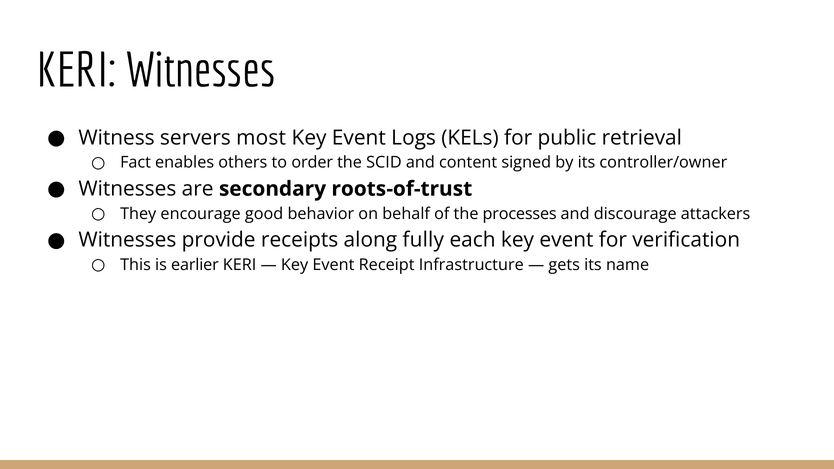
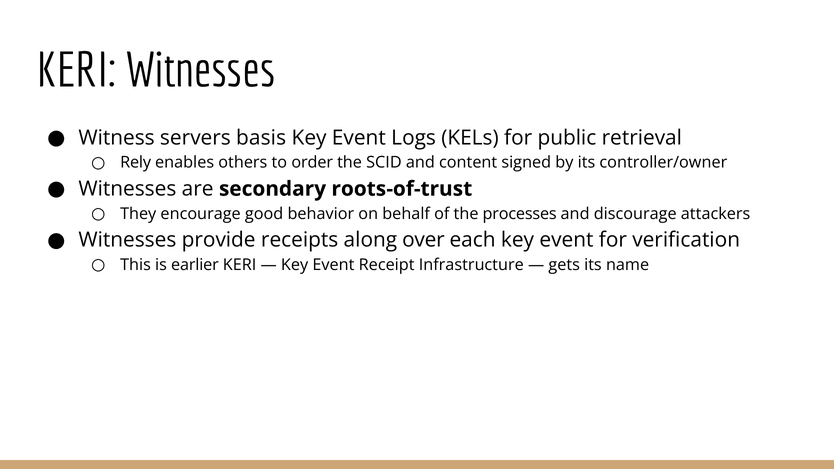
most: most -> basis (261, 138)
Fact: Fact -> Rely (136, 163)
fully: fully -> over (423, 240)
